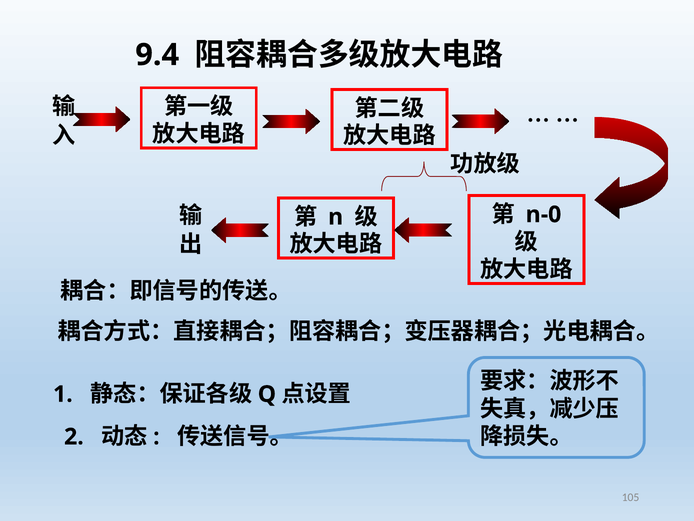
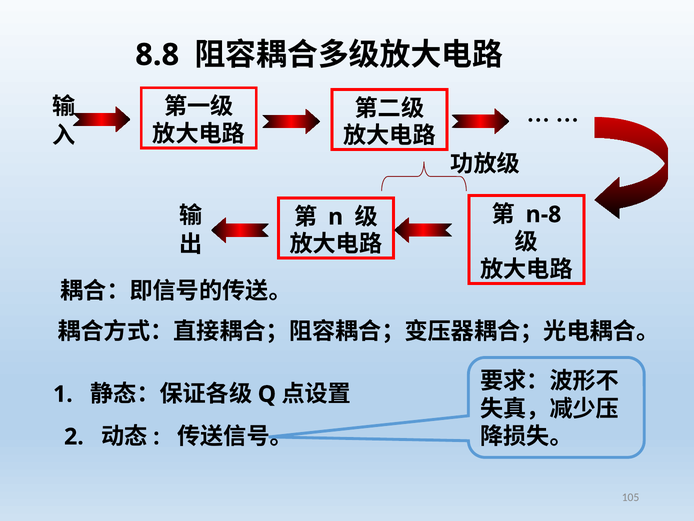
9.4: 9.4 -> 8.8 (157, 55)
n-0: n-0 -> n-8 (543, 214)
